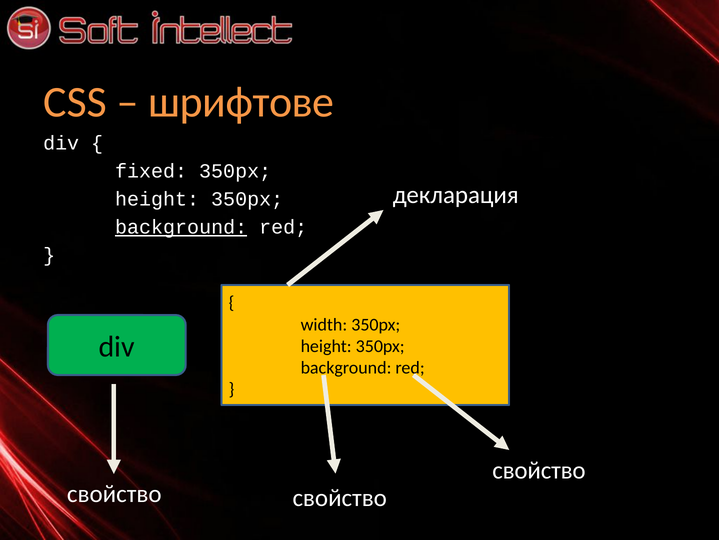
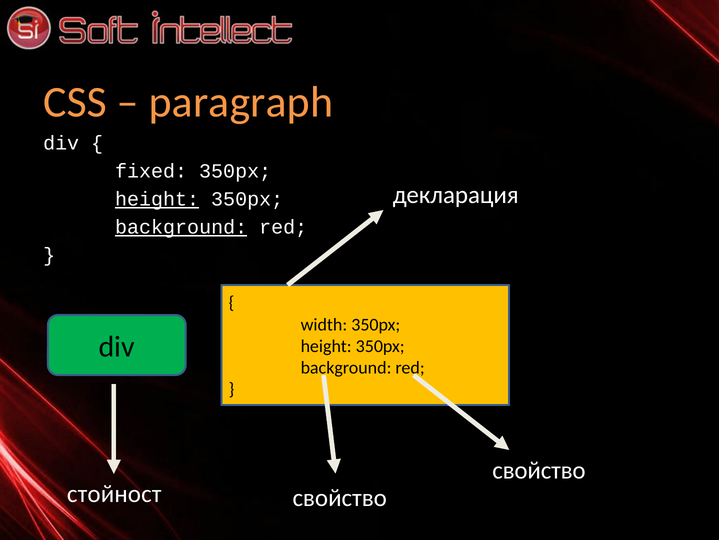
шрифтове: шрифтове -> paragraph (241, 102)
height underline: none -> present (157, 199)
свойство: свойство -> стойност (114, 493)
